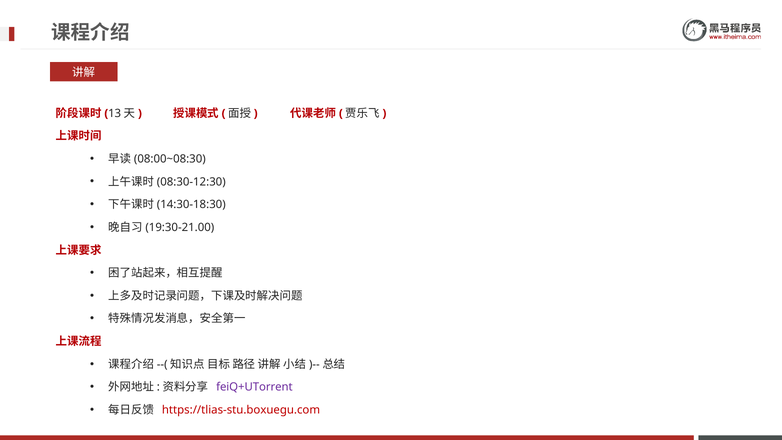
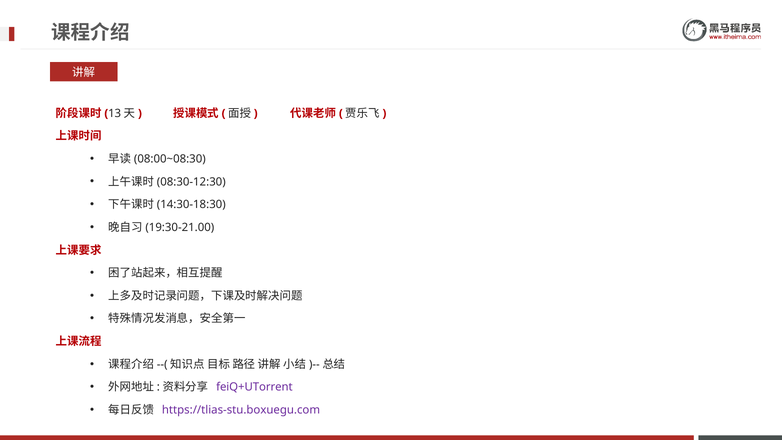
https://tlias-stu.boxuegu.com colour: red -> purple (241, 410)
